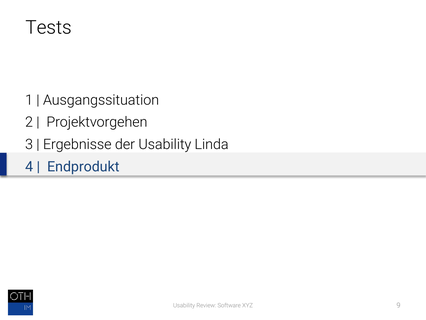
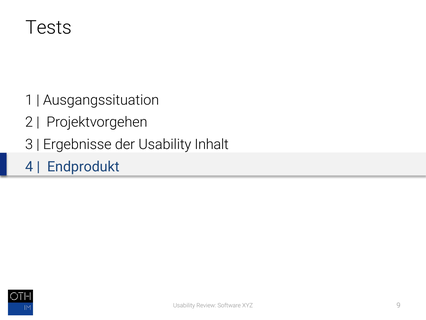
Linda: Linda -> Inhalt (212, 144)
